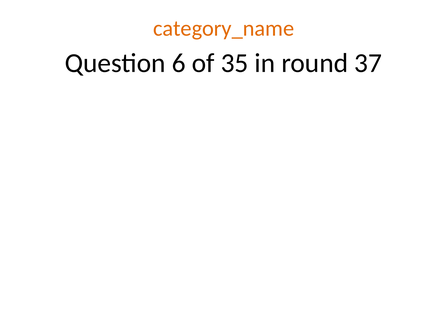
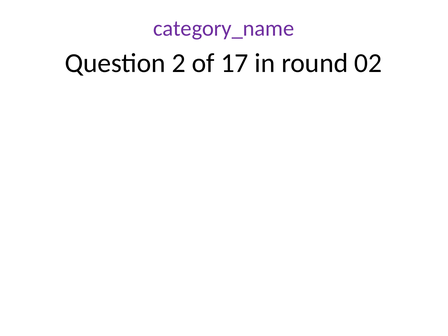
category_name colour: orange -> purple (224, 28)
6: 6 -> 2 (179, 63)
35: 35 -> 17 (235, 63)
37: 37 -> 02 (368, 63)
